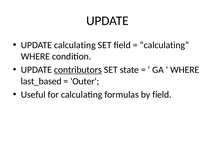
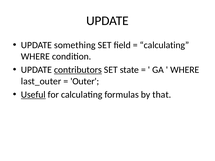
UPDATE calculating: calculating -> something (75, 45)
last_based: last_based -> last_outer (41, 81)
Useful underline: none -> present (33, 95)
by field: field -> that (162, 95)
